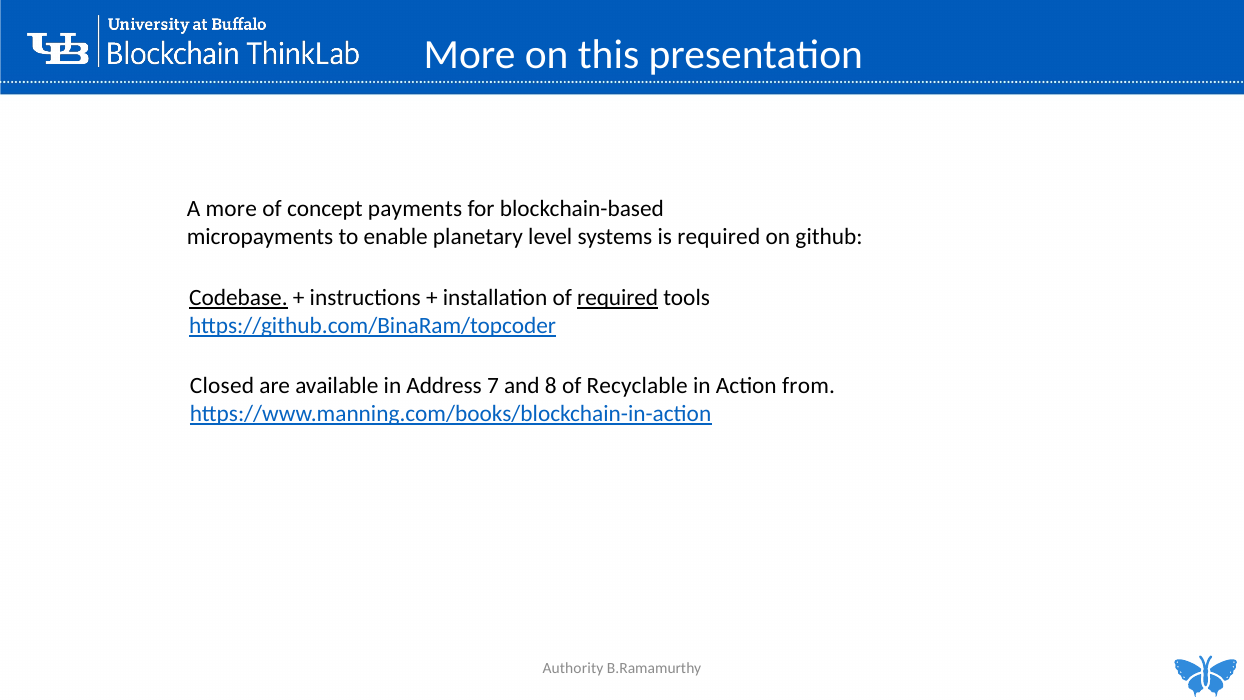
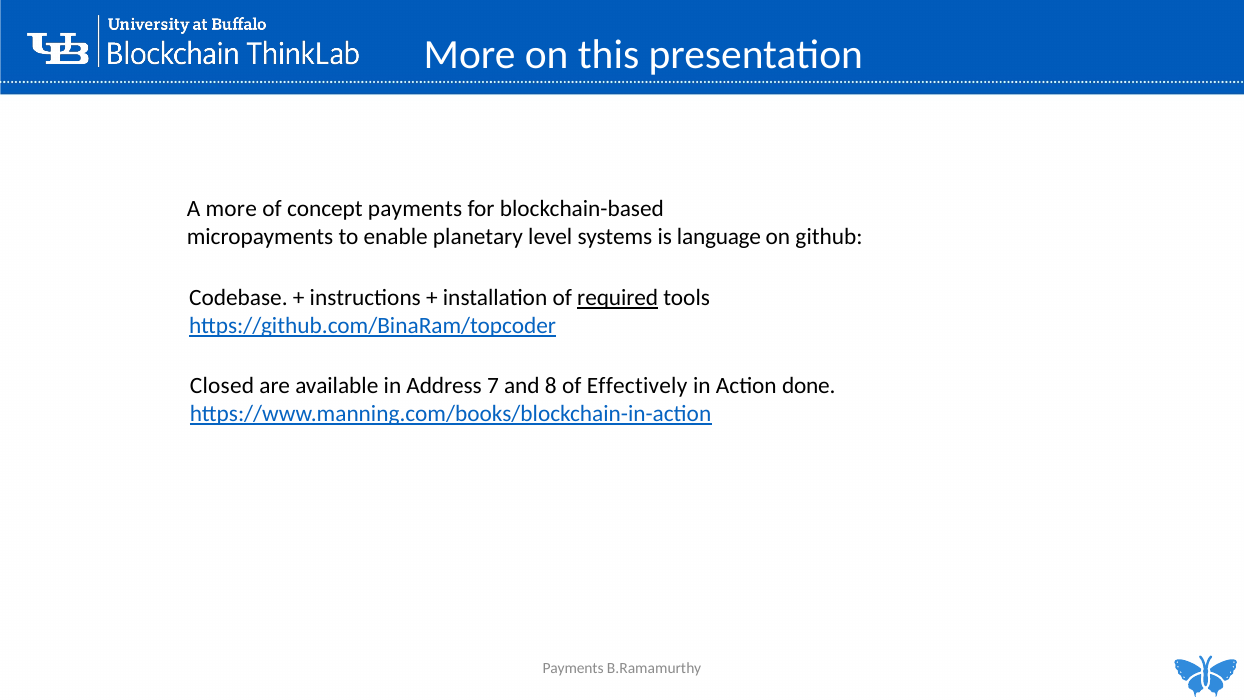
is required: required -> language (719, 237)
Codebase underline: present -> none (238, 298)
Recyclable: Recyclable -> Effectively (637, 386)
from: from -> done (809, 386)
Authority: Authority -> Payments (573, 668)
